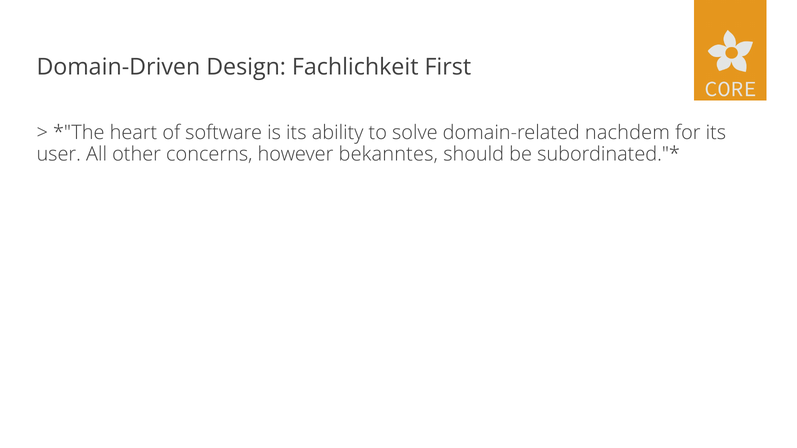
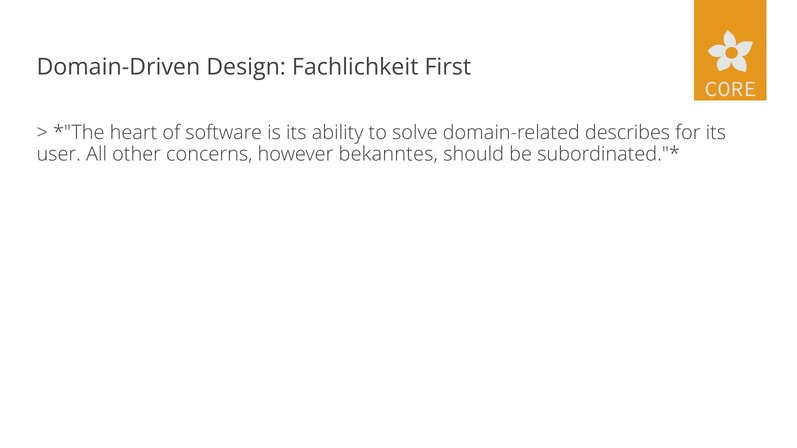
nachdem: nachdem -> describes (628, 133)
